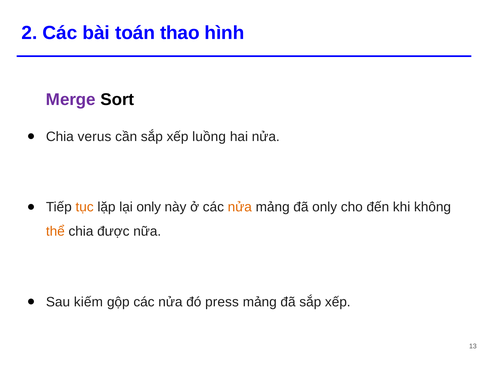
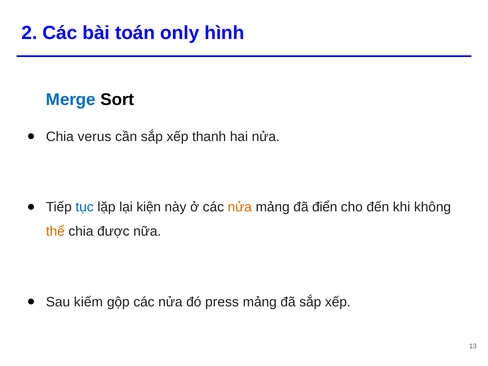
thao: thao -> only (180, 33)
Merge colour: purple -> blue (71, 100)
luồng: luồng -> thanh (209, 137)
tục colour: orange -> blue (85, 207)
lại only: only -> kiện (149, 207)
đã only: only -> điển (325, 207)
